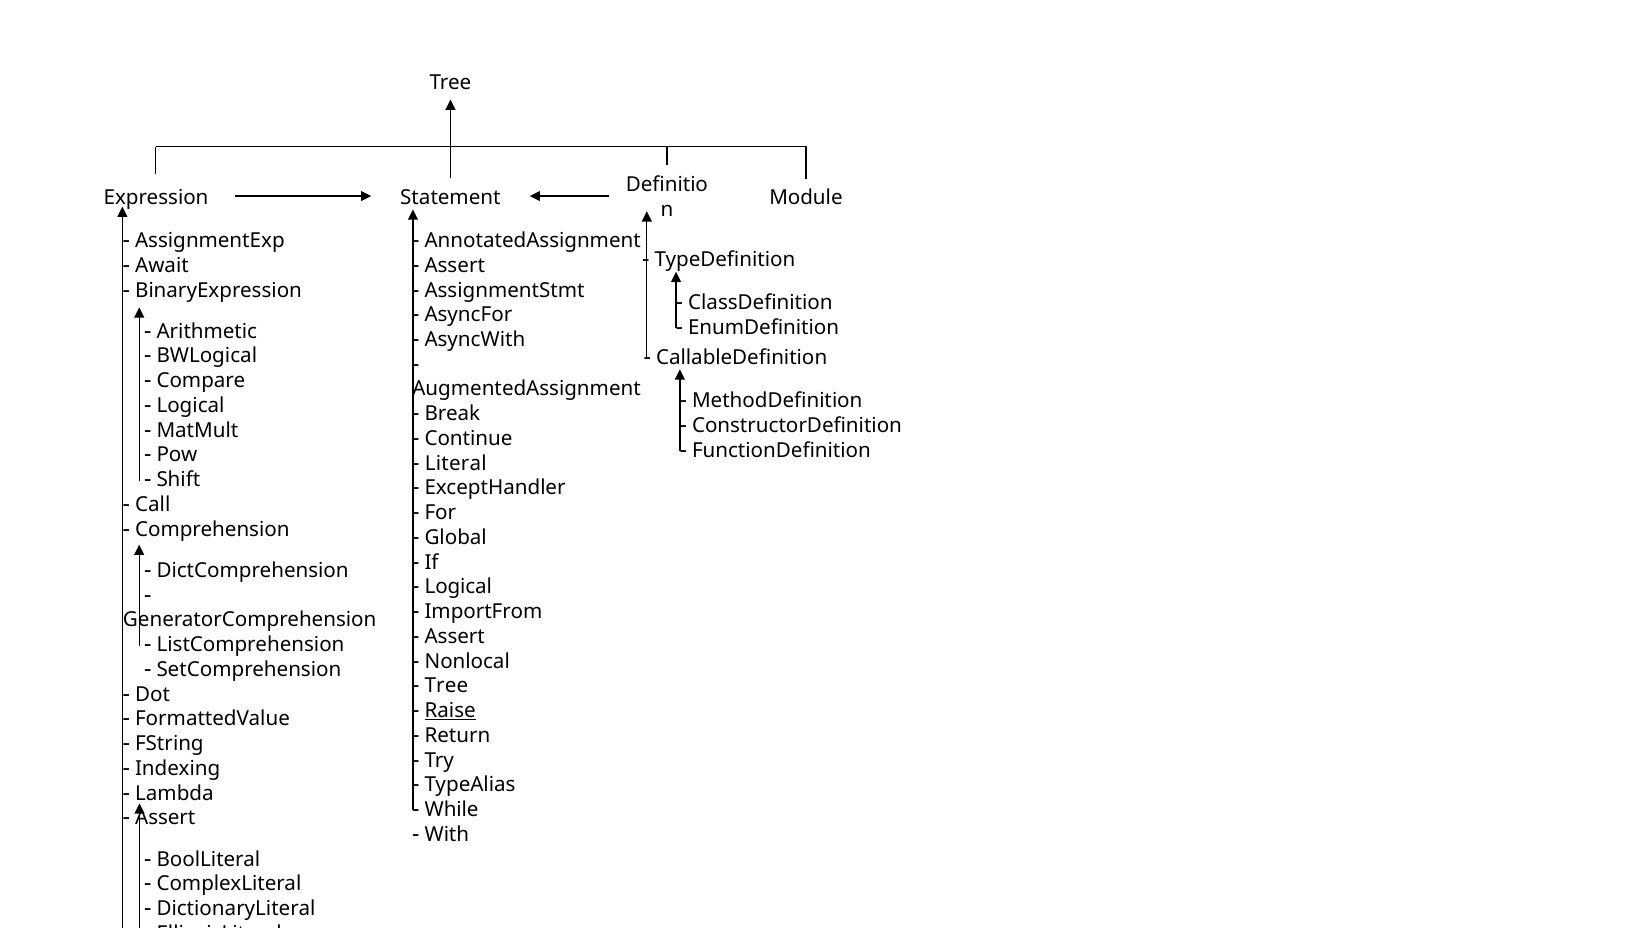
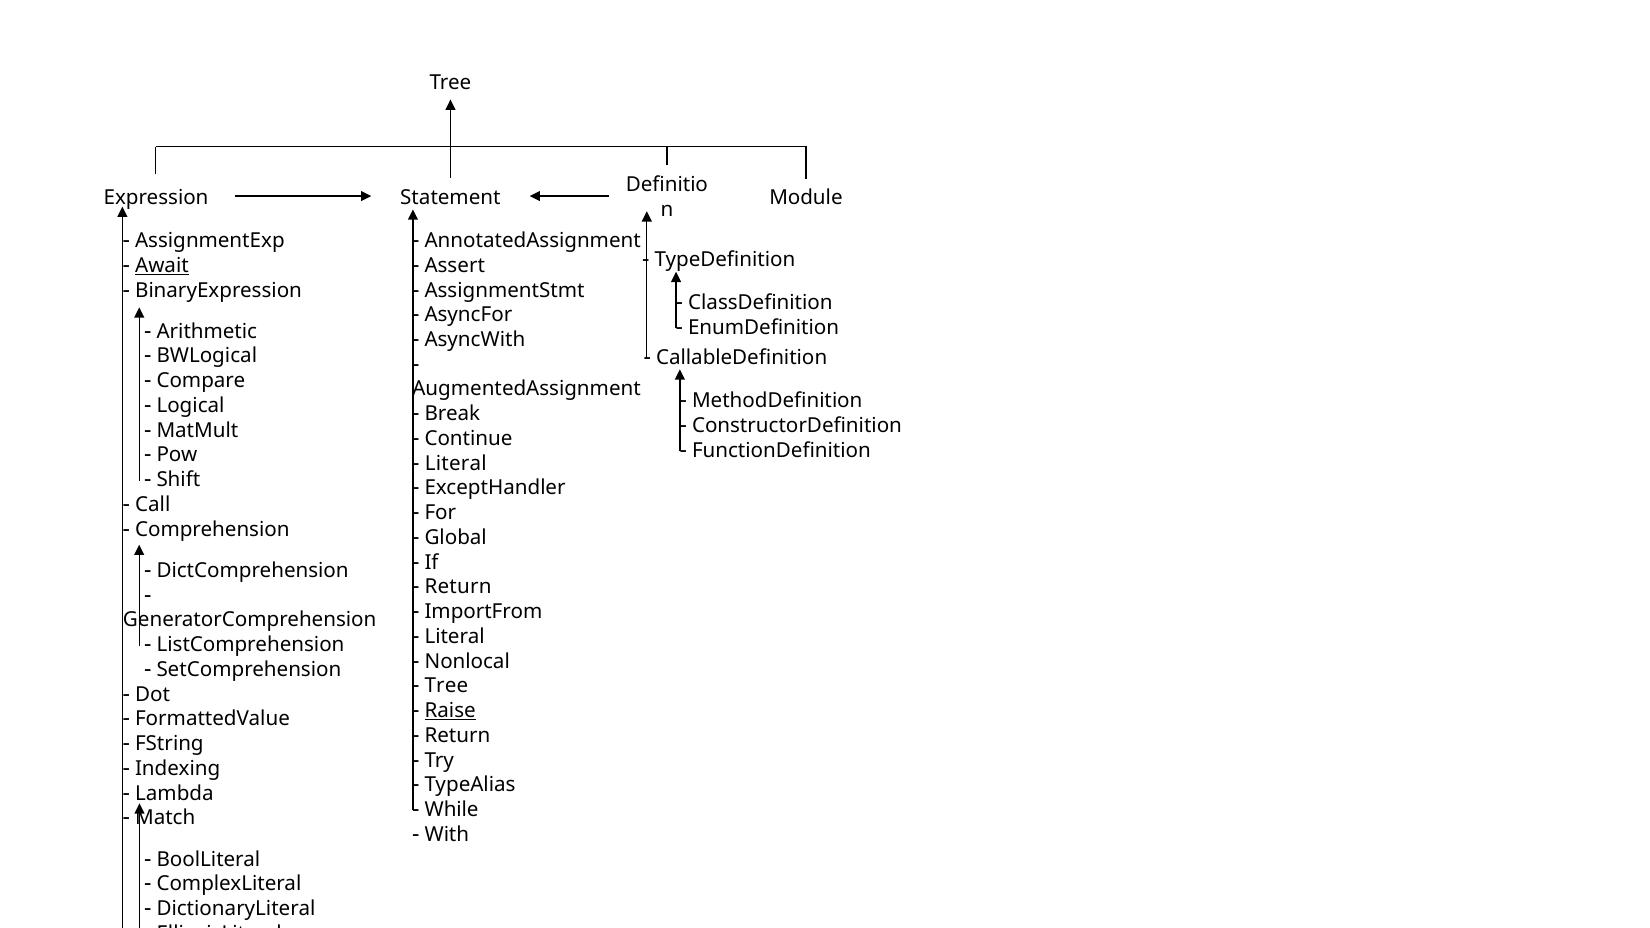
Await underline: none -> present (162, 265)
Logical: Logical -> Return (458, 587)
Assert: Assert -> Literal (455, 637)
Assert: Assert -> Match (165, 818)
